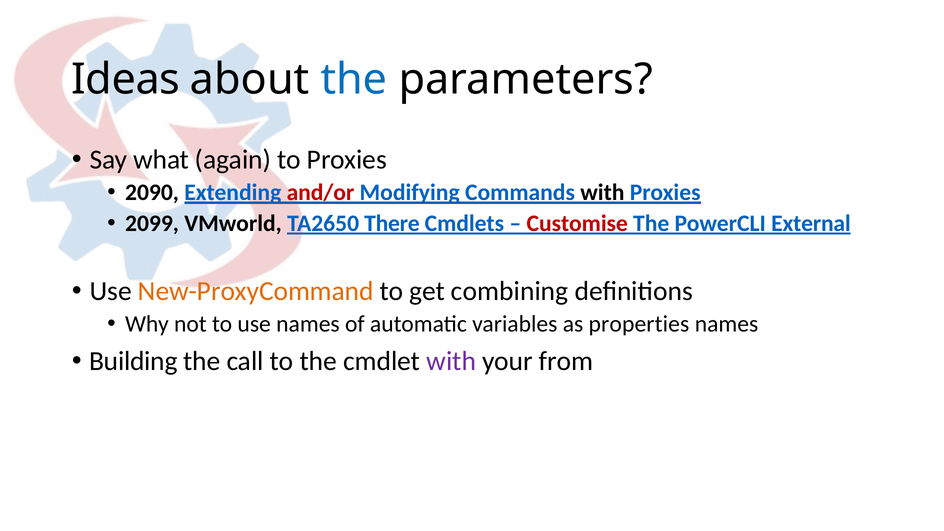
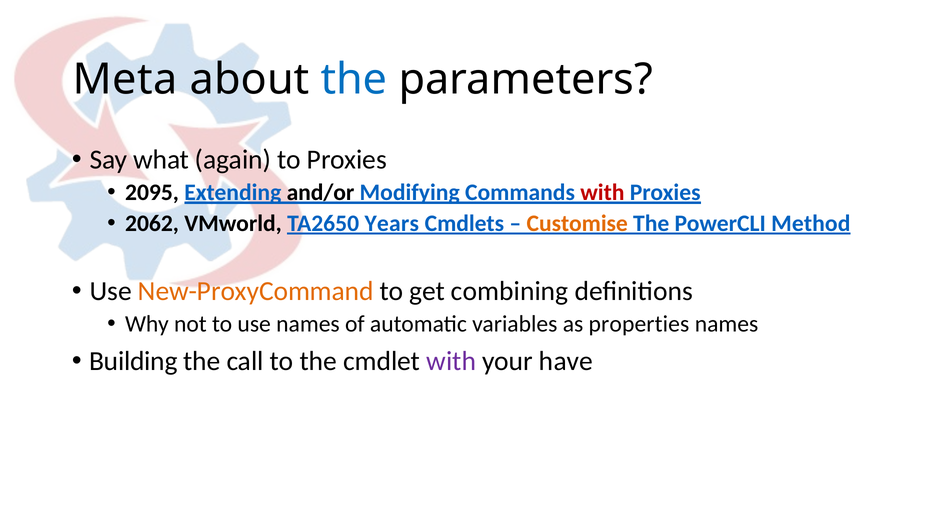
Ideas: Ideas -> Meta (125, 79)
2090: 2090 -> 2095 (152, 192)
and/or colour: red -> black (320, 192)
with colour: black -> red (602, 192)
2099: 2099 -> 2062 (152, 223)
There: There -> Years (392, 223)
Customise colour: red -> orange (577, 223)
External: External -> Method (811, 223)
from: from -> have (566, 361)
